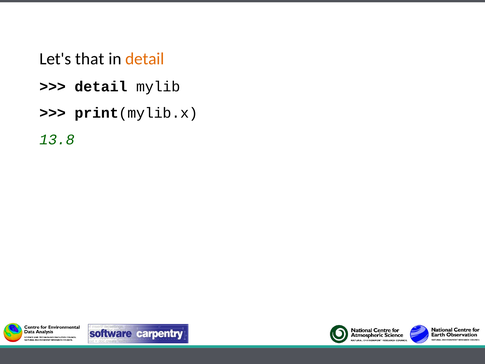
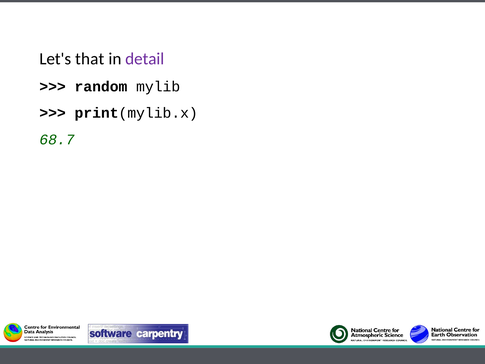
detail colour: orange -> purple (145, 59)
detail: detail -> random (101, 87)
13.8: 13.8 -> 68.7 (57, 139)
